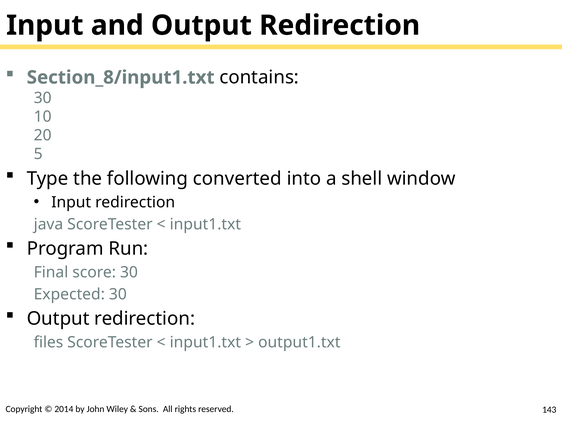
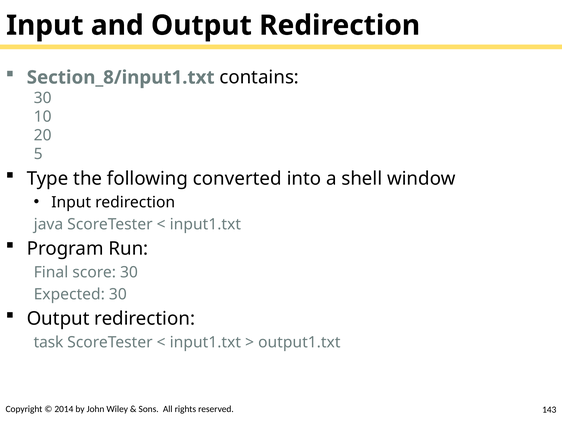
files: files -> task (49, 342)
